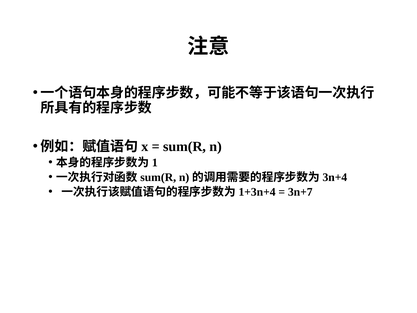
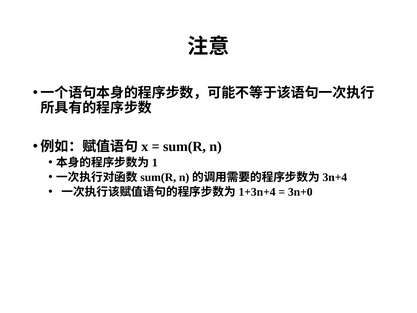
3n+7: 3n+7 -> 3n+0 (300, 192)
